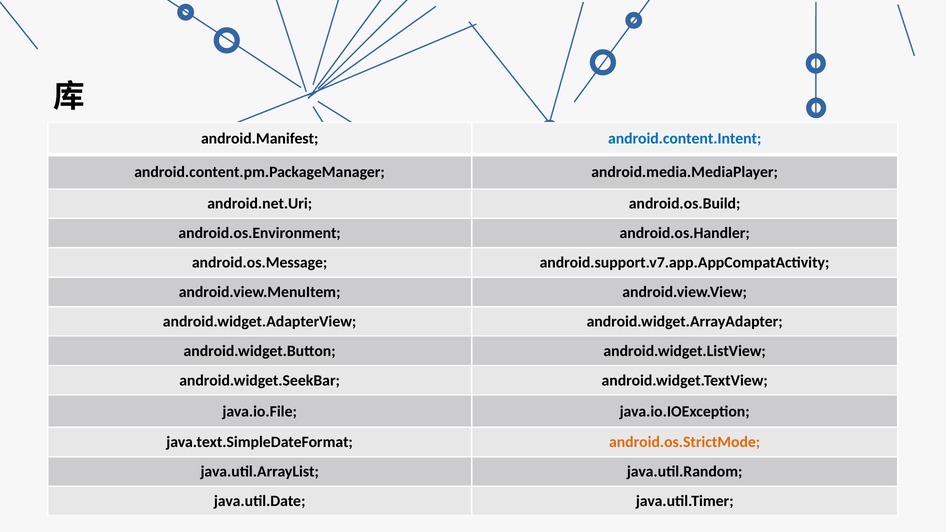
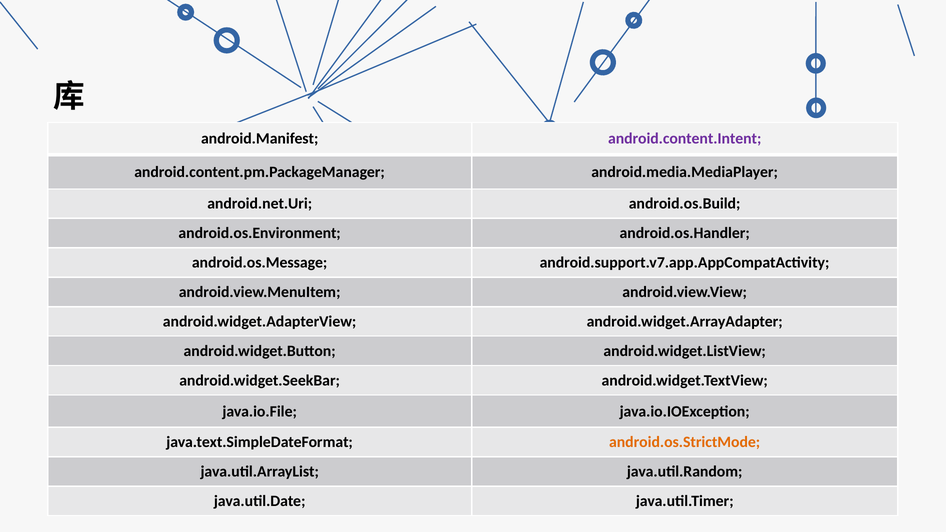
android.content.Intent colour: blue -> purple (685, 139)
